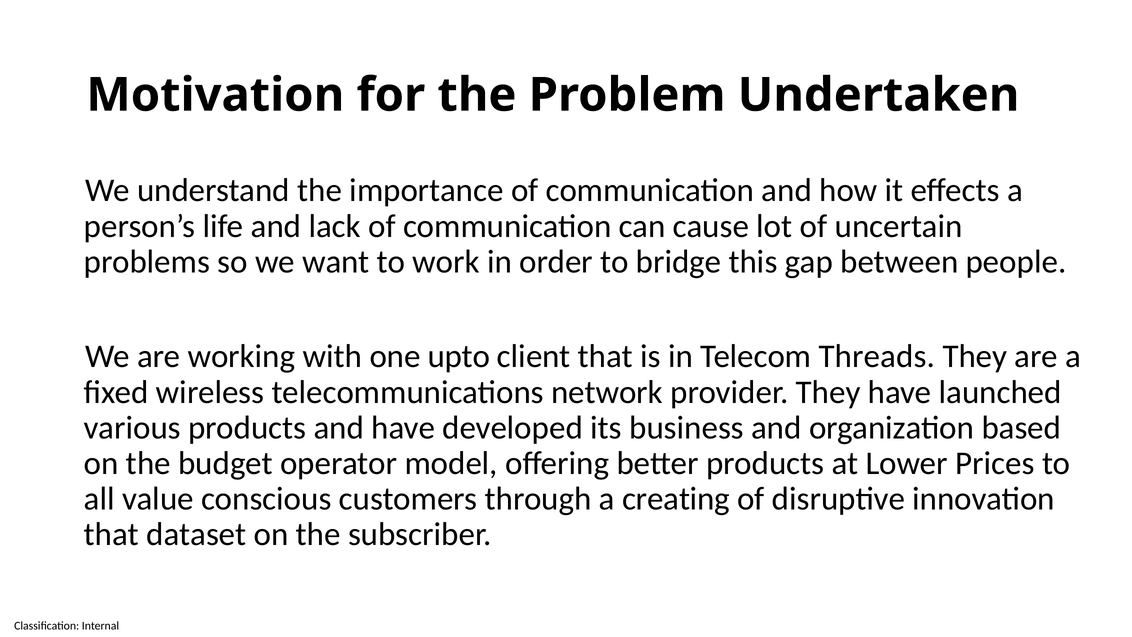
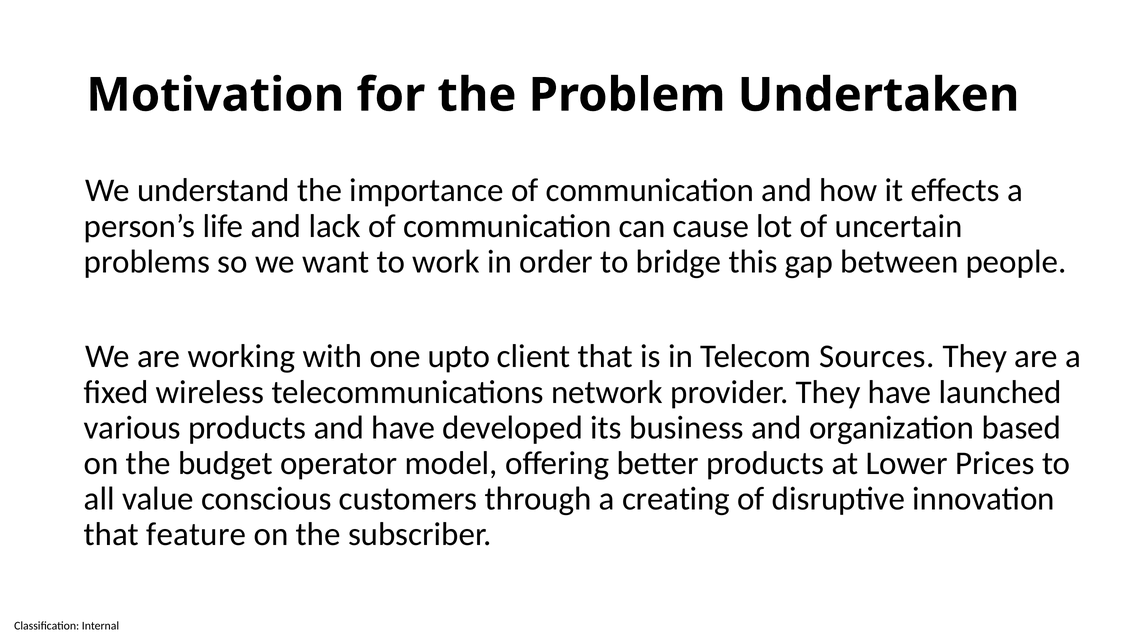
Threads: Threads -> Sources (877, 356)
dataset: dataset -> feature (196, 534)
